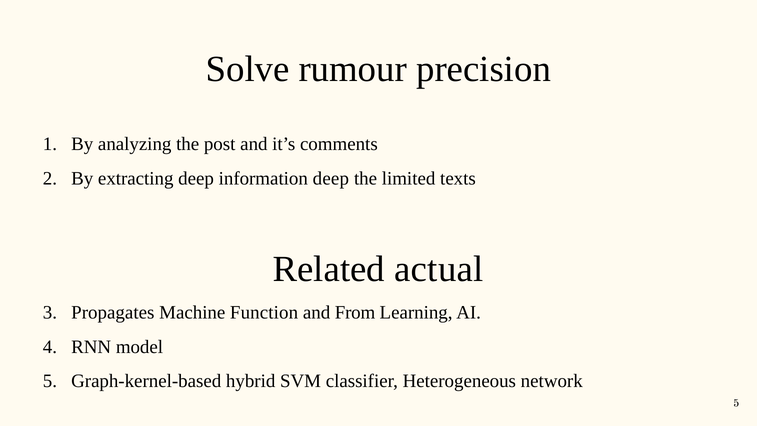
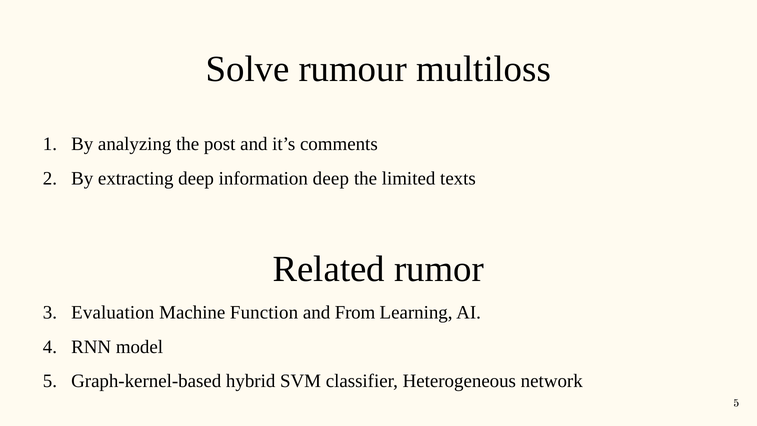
precision: precision -> multiloss (484, 69)
actual: actual -> rumor (439, 269)
Propagates: Propagates -> Evaluation (113, 313)
